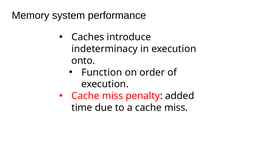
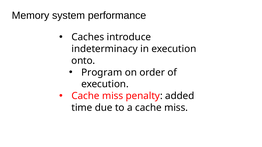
Function: Function -> Program (102, 73)
